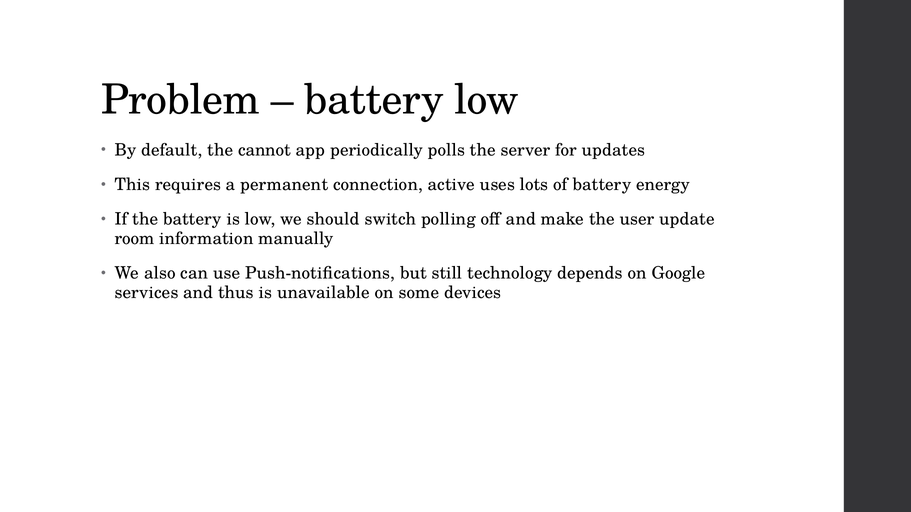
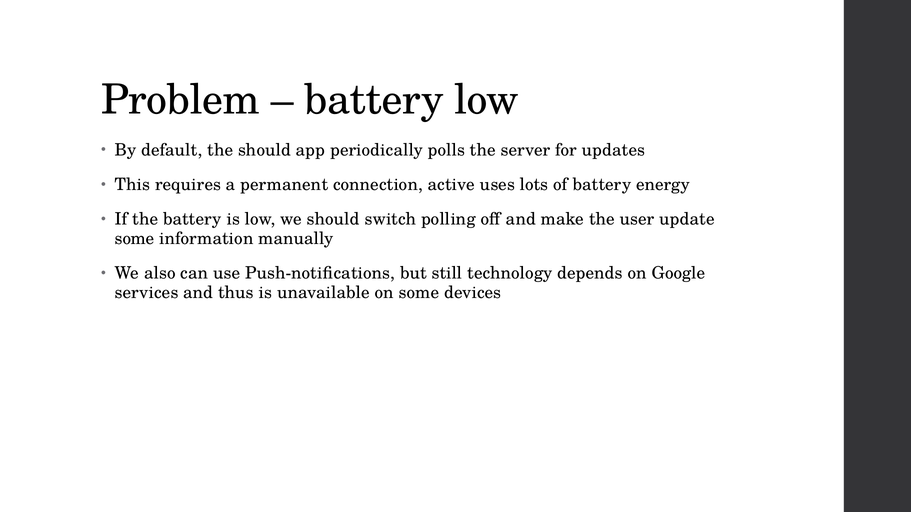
the cannot: cannot -> should (264, 150)
room: room -> some (135, 239)
